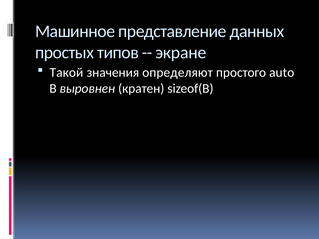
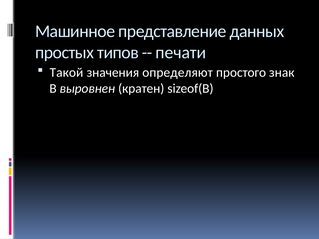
экране: экране -> печати (181, 53)
auto: auto -> знак (282, 73)
